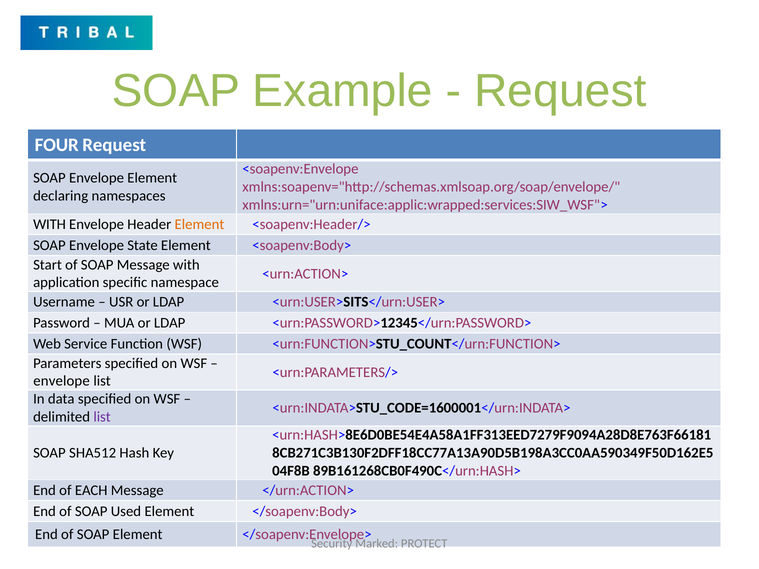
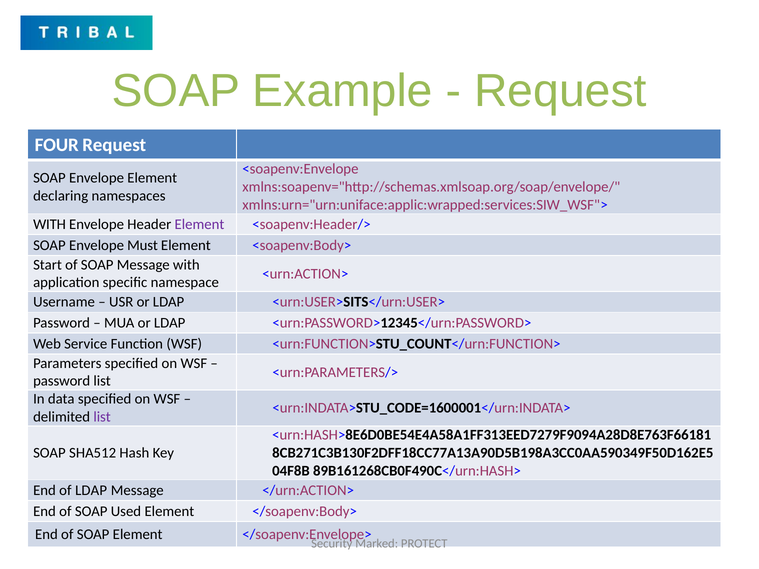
Element colour: orange -> purple (199, 225)
State: State -> Must (143, 245)
envelope: envelope -> password (62, 381)
of EACH: EACH -> LDAP (91, 491)
